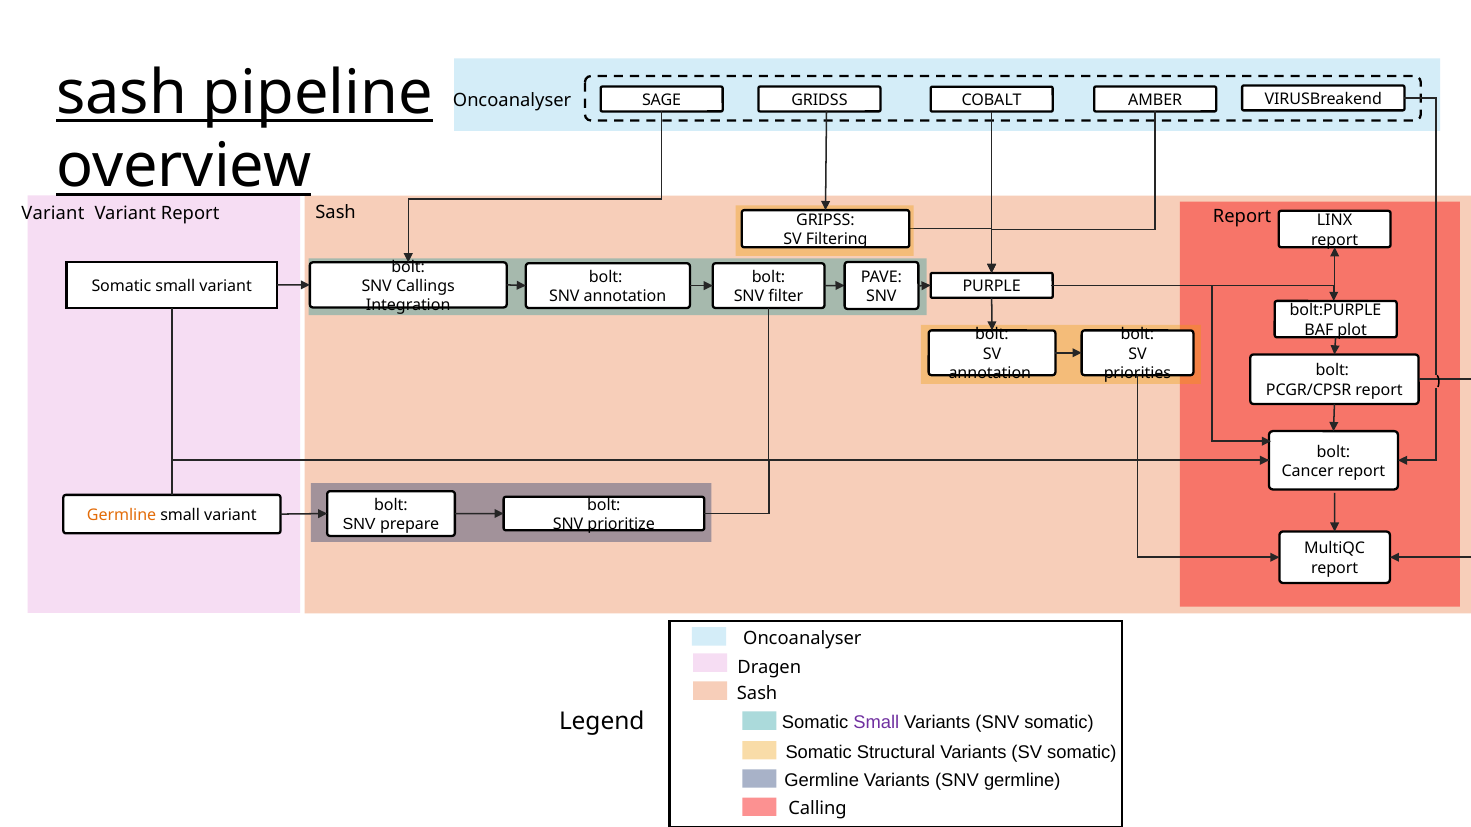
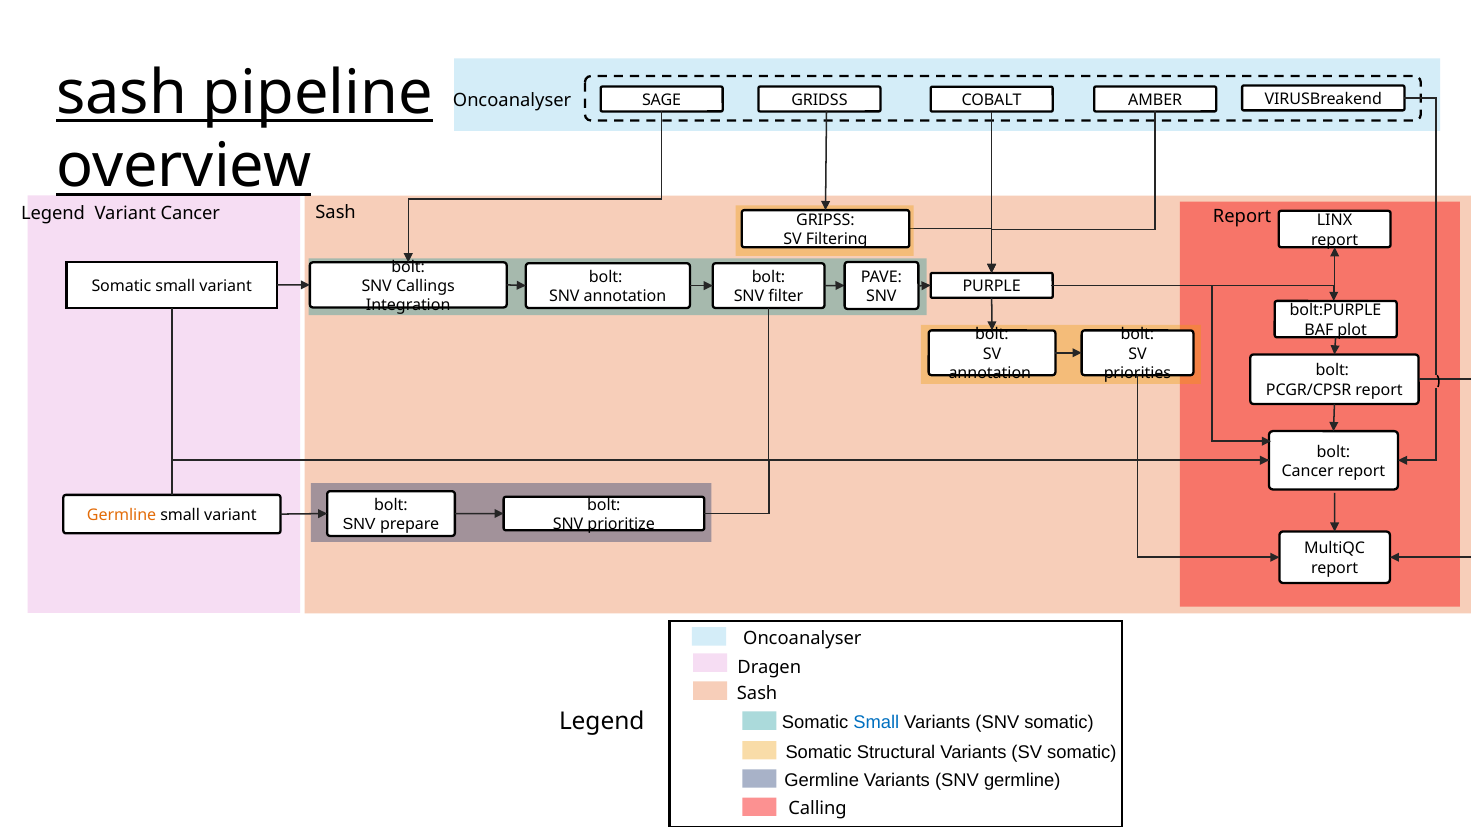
Variant: Variant -> Legend (53, 213)
Variant Report: Report -> Cancer (190, 213)
Small colour: purple -> blue (876, 723)
